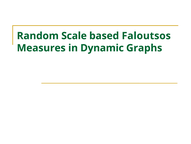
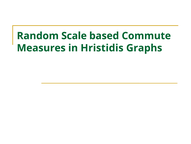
Faloutsos: Faloutsos -> Commute (146, 36)
Dynamic: Dynamic -> Hristidis (102, 48)
